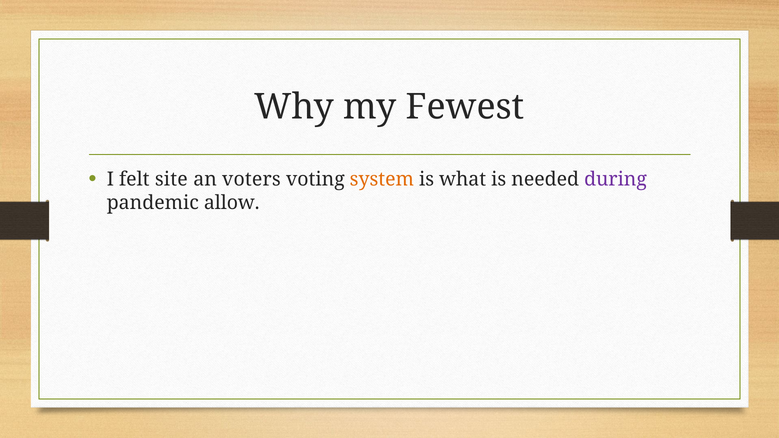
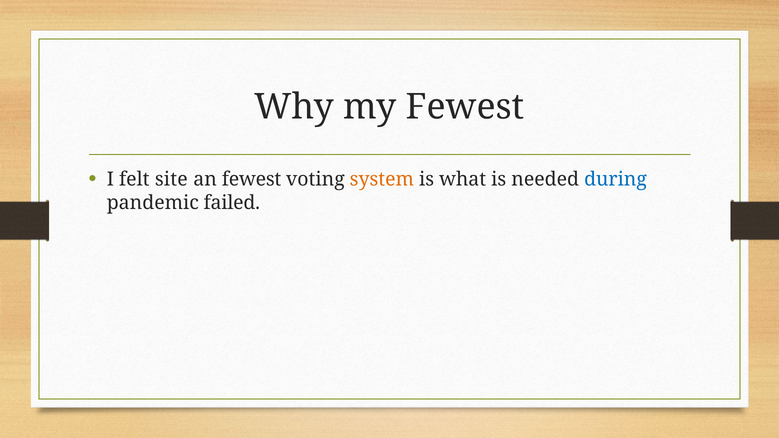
an voters: voters -> fewest (252, 179)
during colour: purple -> blue (616, 179)
allow: allow -> failed (232, 203)
